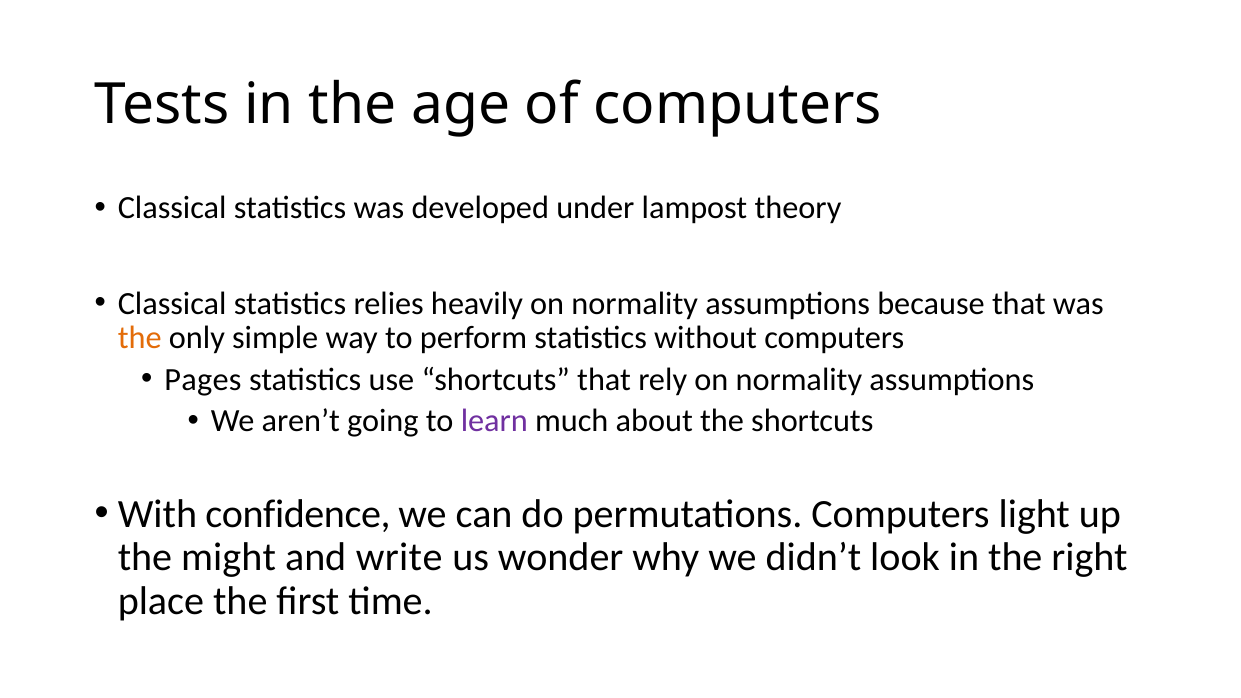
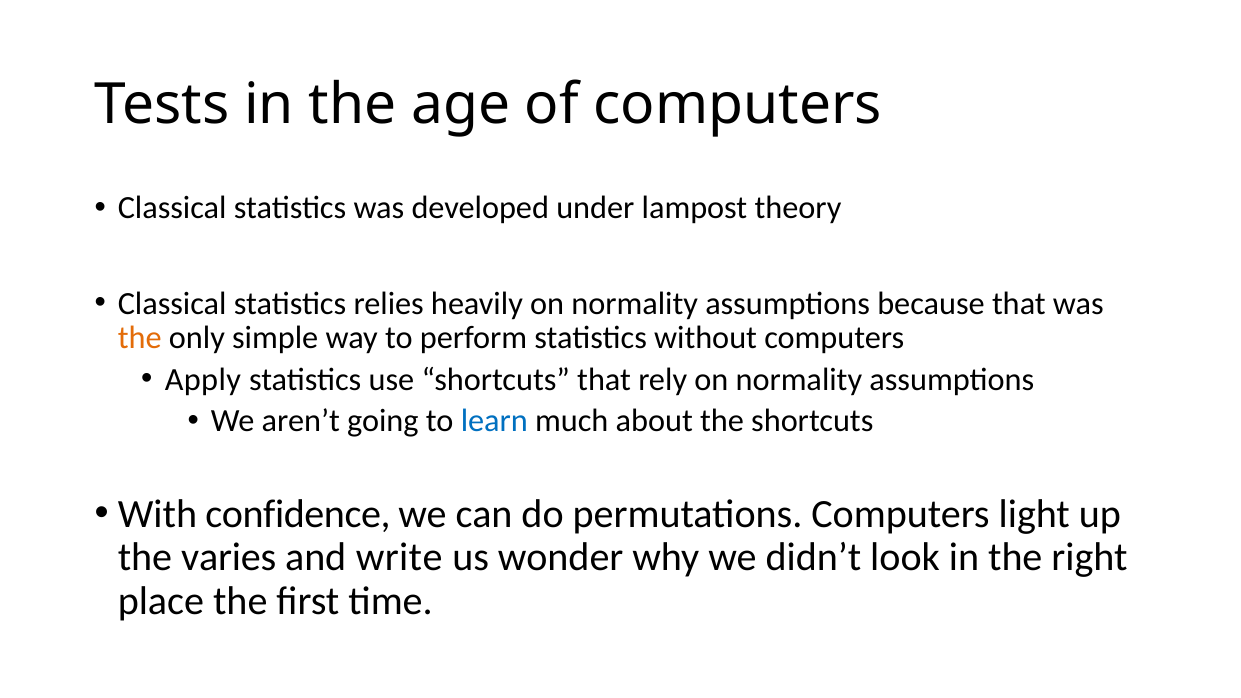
Pages: Pages -> Apply (203, 380)
learn colour: purple -> blue (494, 421)
might: might -> varies (229, 558)
